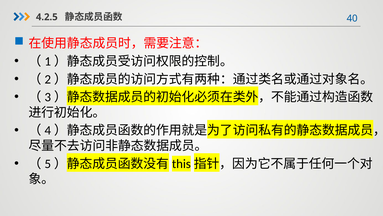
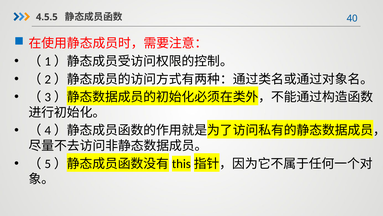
4.2.5: 4.2.5 -> 4.5.5 (47, 17)
